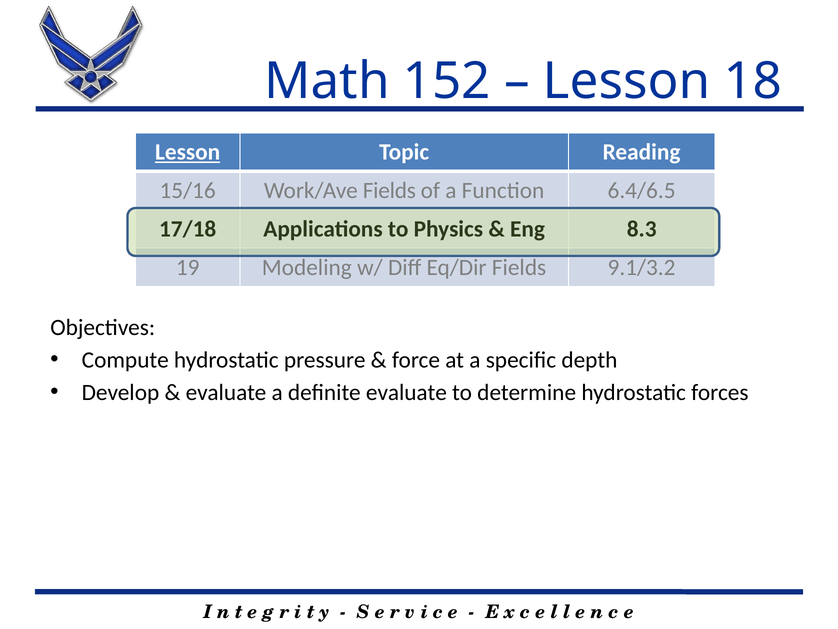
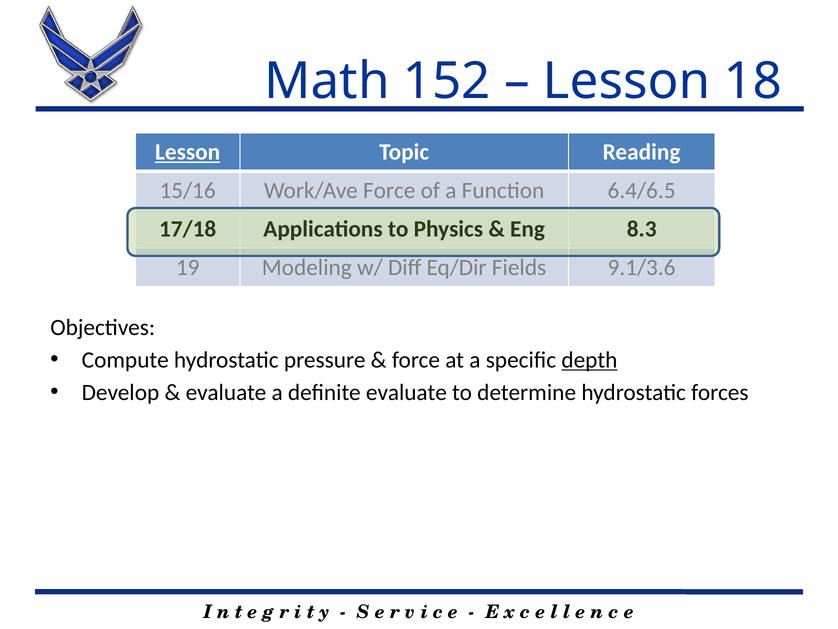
Work/Ave Fields: Fields -> Force (389, 191)
9.1/3.2: 9.1/3.2 -> 9.1/3.6 (642, 267)
depth underline: none -> present (589, 360)
